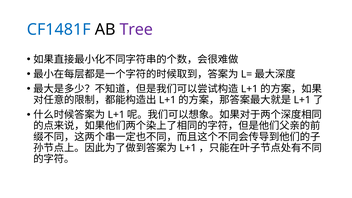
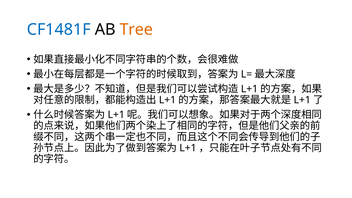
Tree colour: purple -> orange (136, 30)
